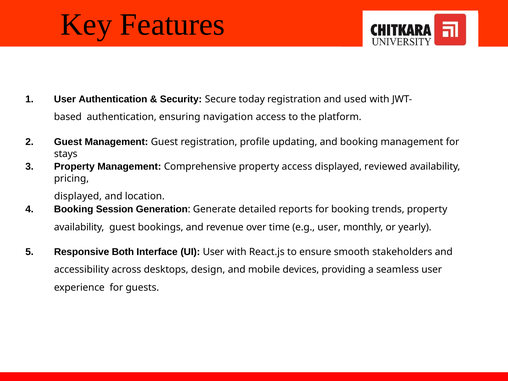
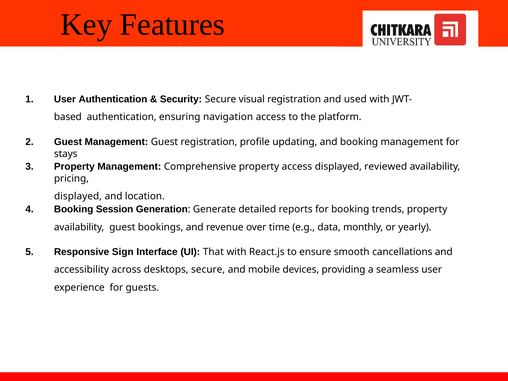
today: today -> visual (252, 99)
e.g user: user -> data (329, 227)
Both: Both -> Sign (123, 252)
UI User: User -> That (213, 252)
stakeholders: stakeholders -> cancellations (402, 252)
desktops design: design -> secure (208, 270)
